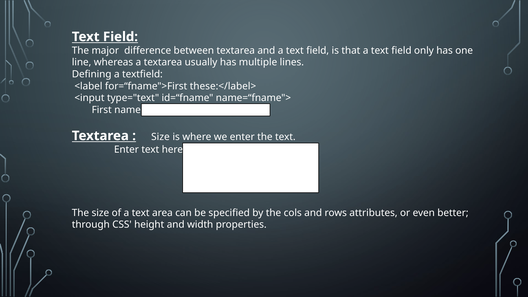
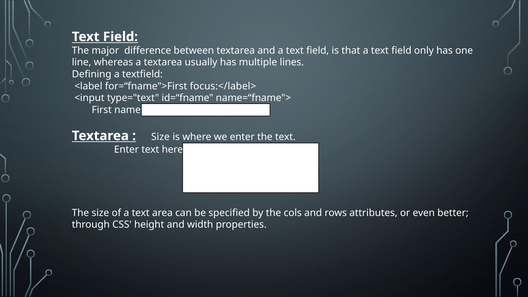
these:</label>: these:</label> -> focus:</label> (223, 86)
